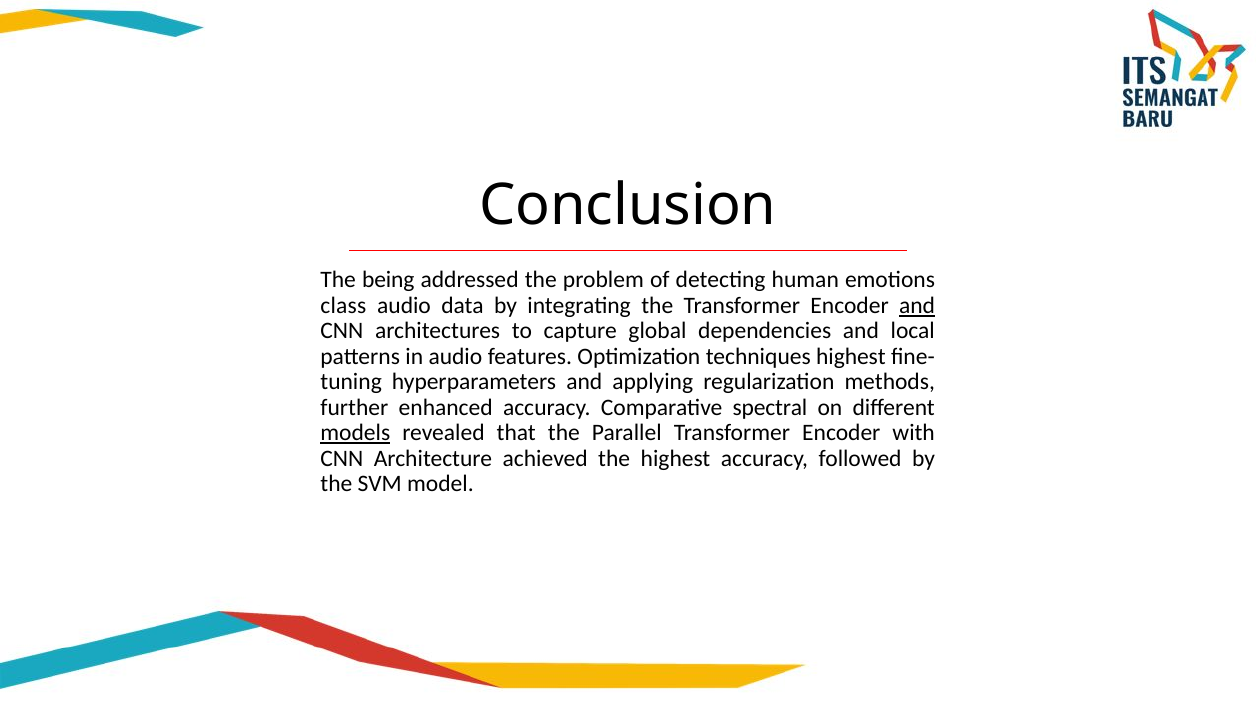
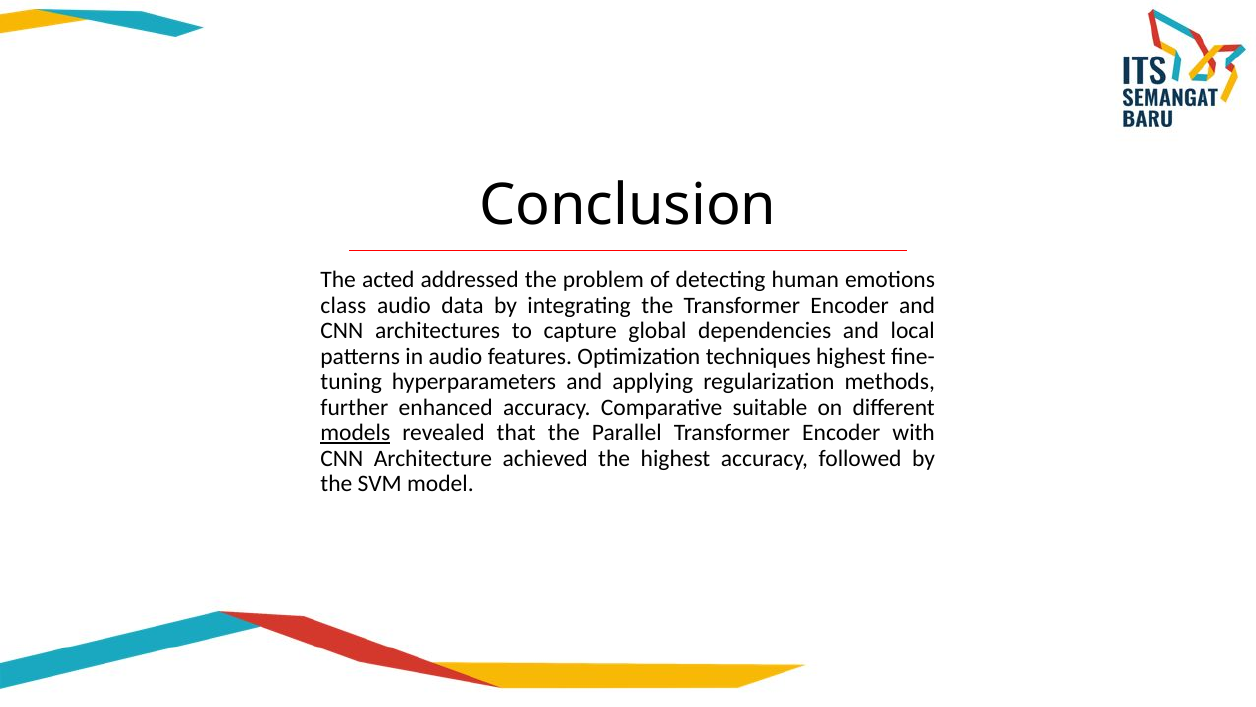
being: being -> acted (388, 280)
and underline: present -> none (917, 305)
spectral: spectral -> suitable (770, 407)
